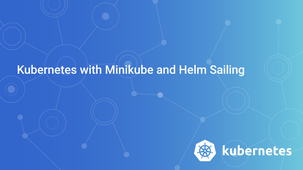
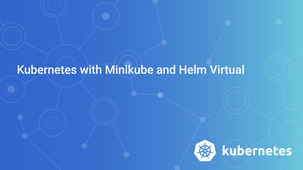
Sailing: Sailing -> Virtual (227, 70)
